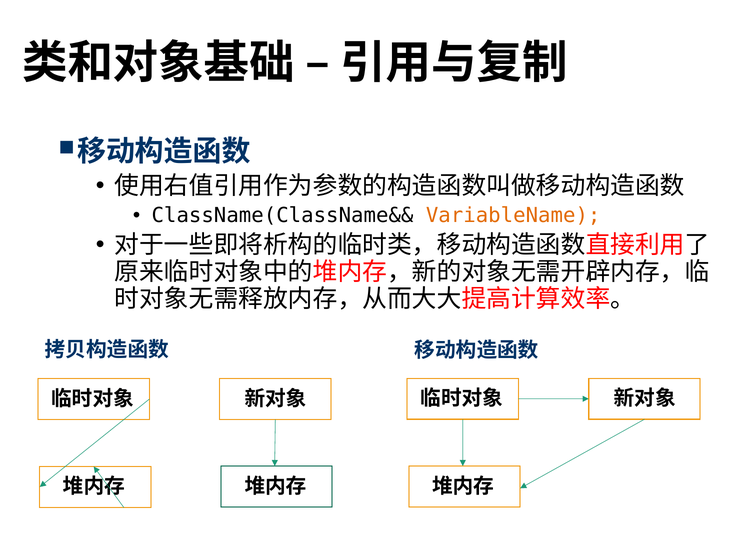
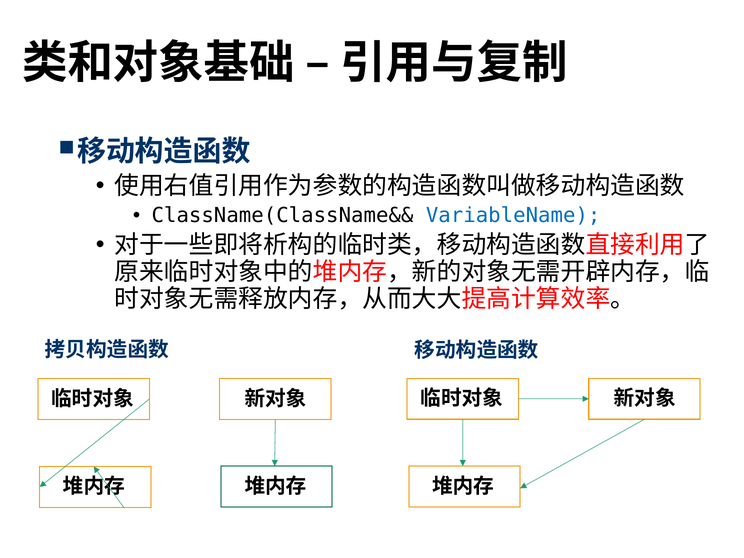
VariableName colour: orange -> blue (513, 216)
